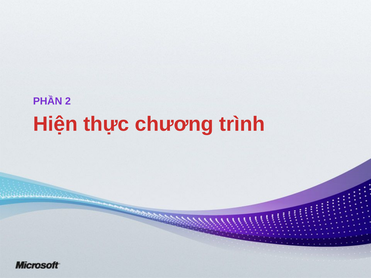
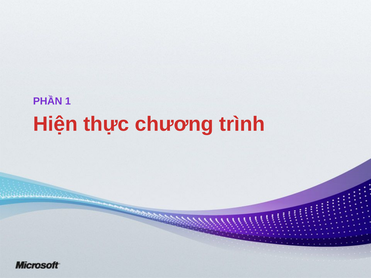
2: 2 -> 1 (68, 101)
